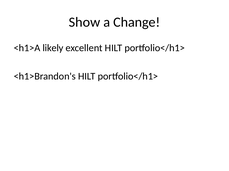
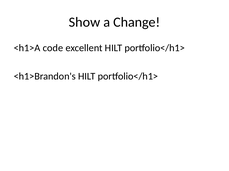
likely: likely -> code (53, 48)
